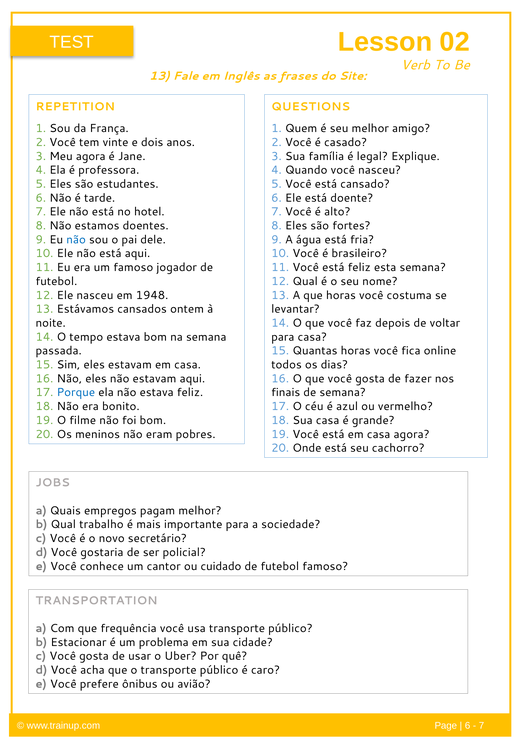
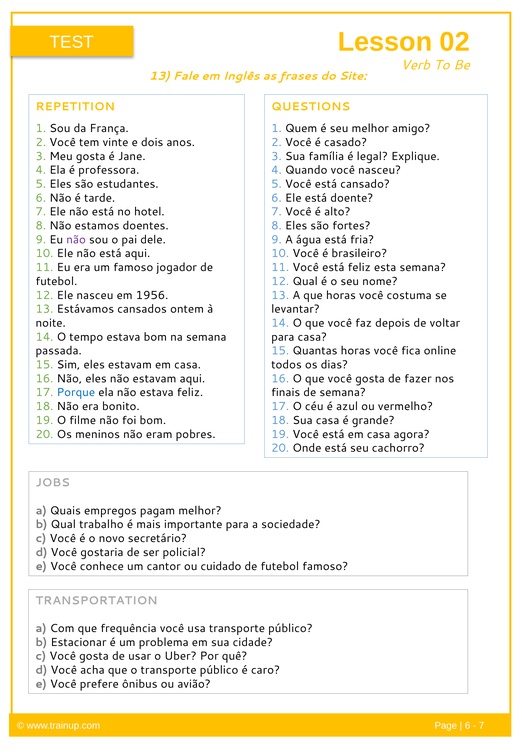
Meu agora: agora -> gosta (91, 156)
não colour: blue -> purple (76, 240)
1948: 1948 -> 1956 (152, 296)
